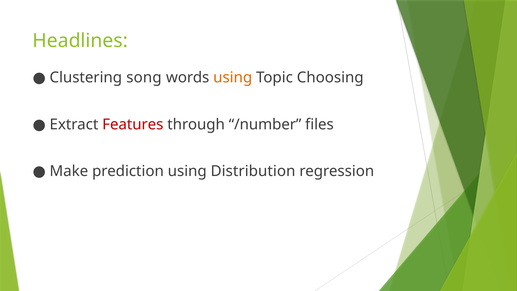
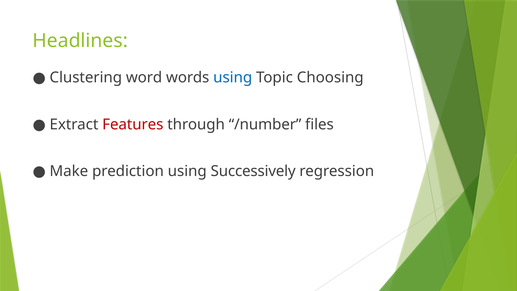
song: song -> word (144, 77)
using colour: orange -> blue (233, 77)
Distribution: Distribution -> Successively (253, 171)
